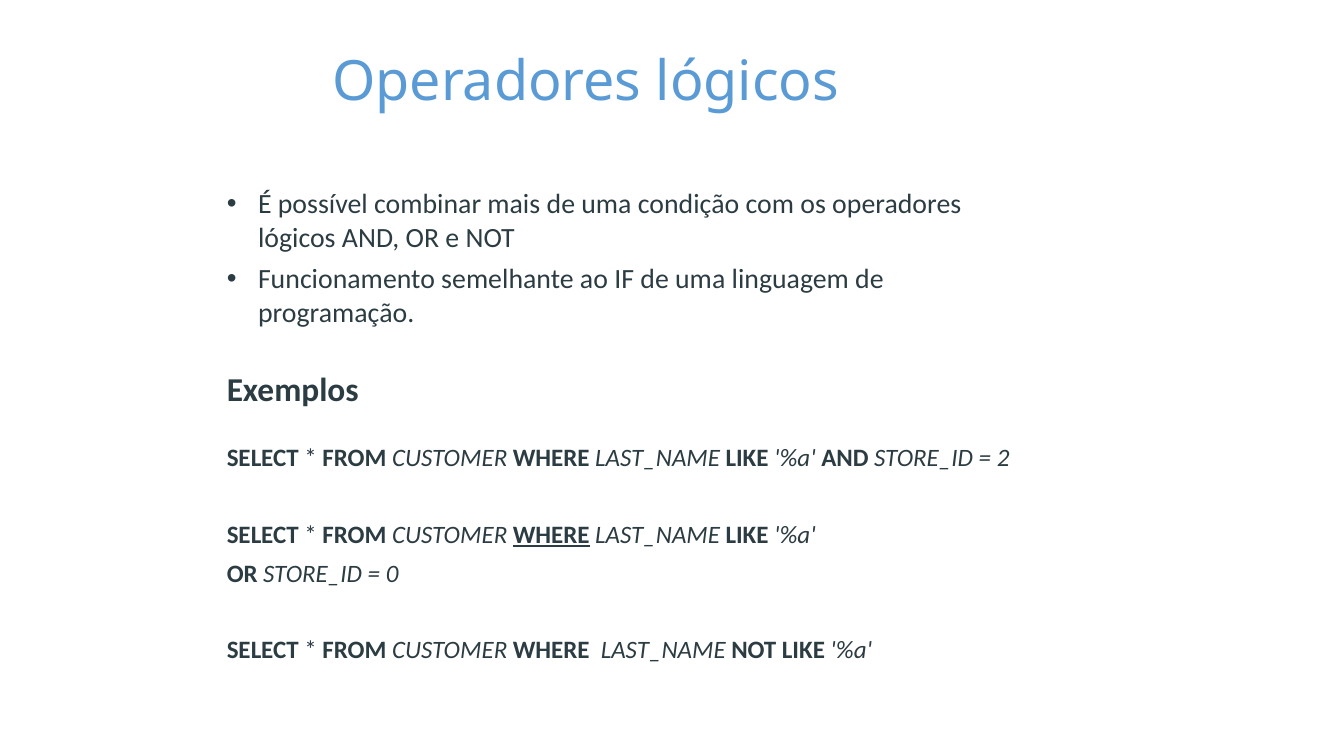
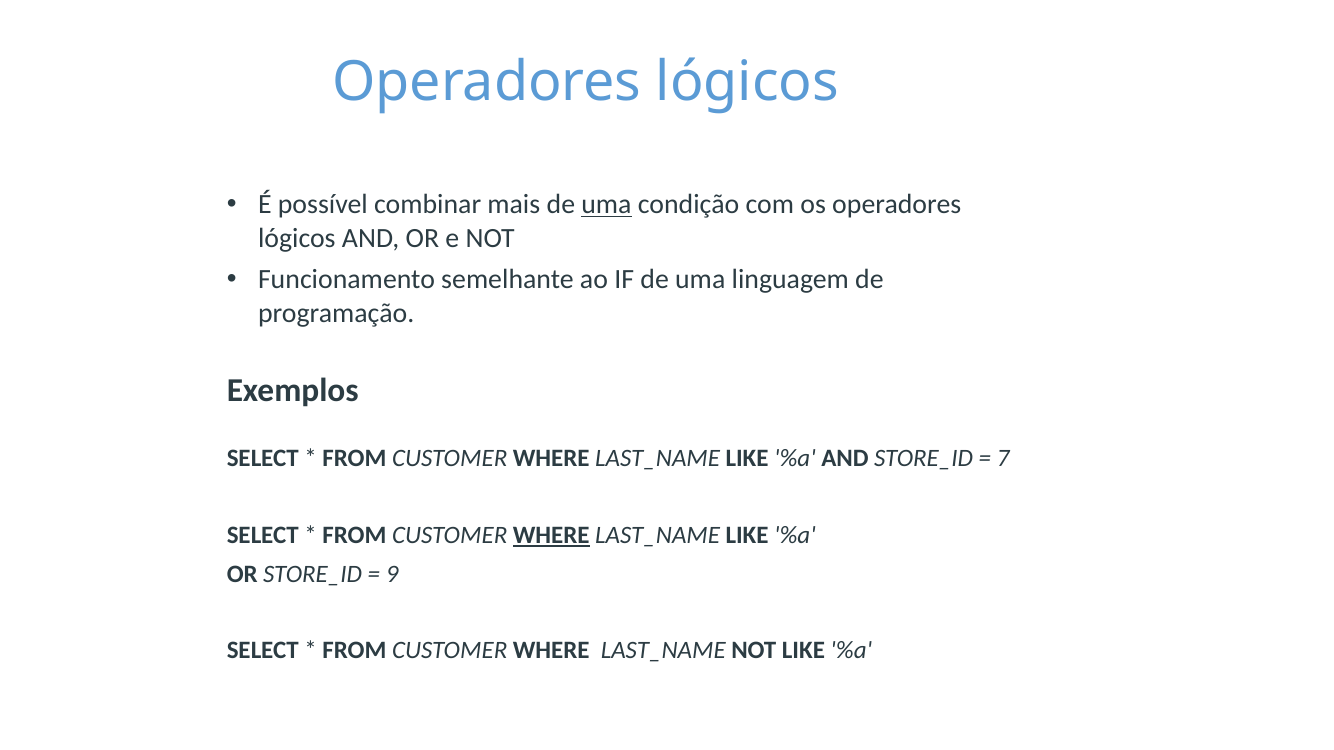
uma underline: none -> present (606, 205)
2: 2 -> 7 (1003, 459)
0: 0 -> 9 (392, 574)
